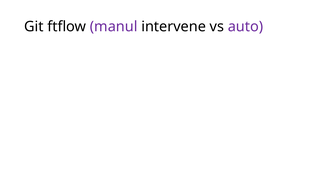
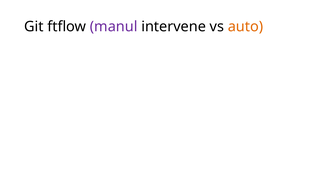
auto colour: purple -> orange (245, 27)
